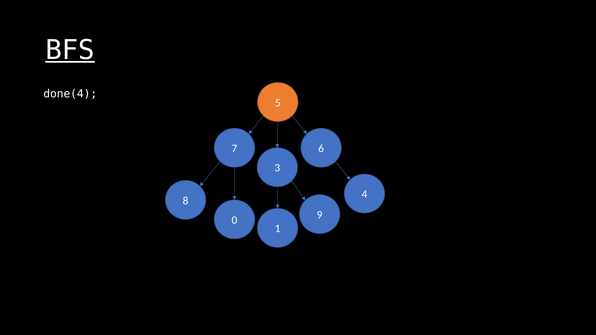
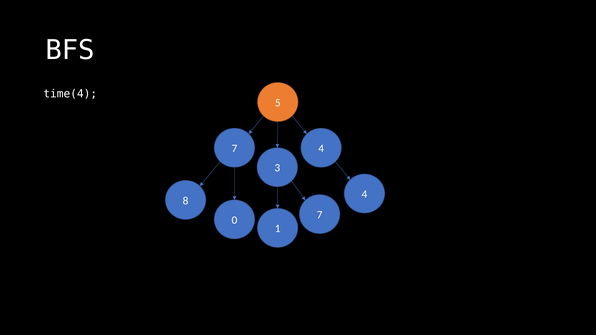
BFS underline: present -> none (70, 50)
done(4: done(4 -> time(4 (70, 94)
6: 6 -> 4 (321, 149)
0 9: 9 -> 7 (320, 215)
